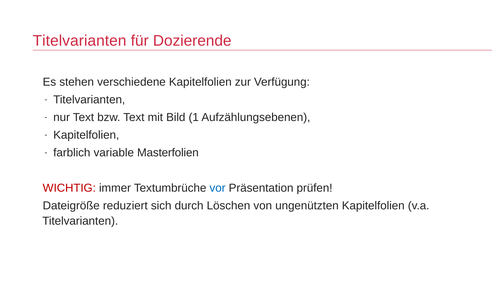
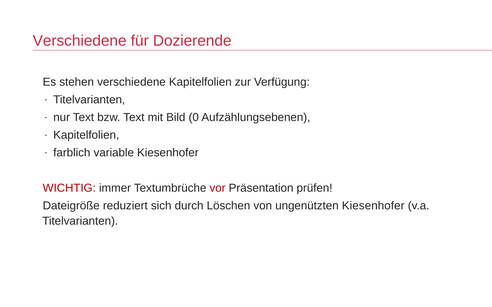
Titelvarianten: Titelvarianten -> Verschiedene (80, 41)
1: 1 -> 0 (194, 118)
variable Masterfolien: Masterfolien -> Kiesenhofer (168, 153)
vor colour: blue -> red (218, 188)
ungenützten Kapitelfolien: Kapitelfolien -> Kiesenhofer (373, 206)
